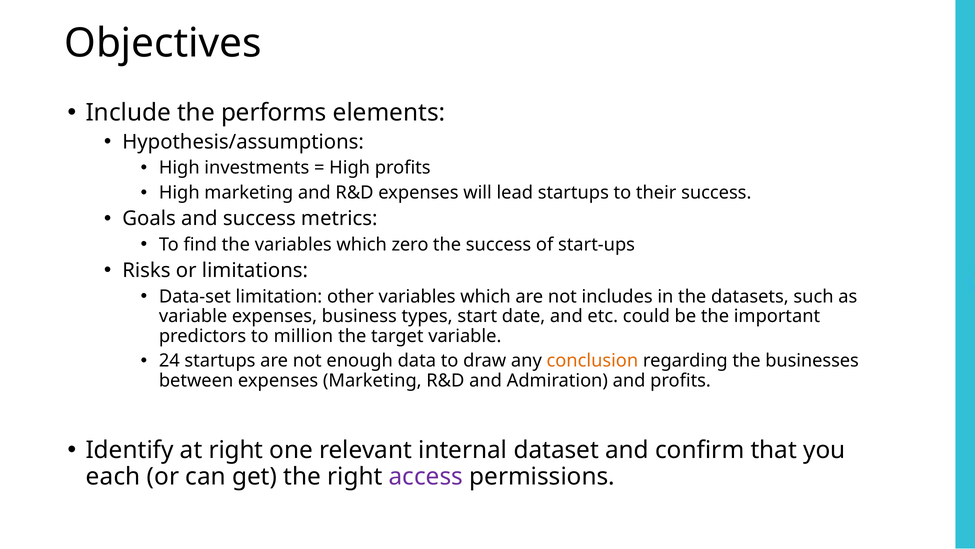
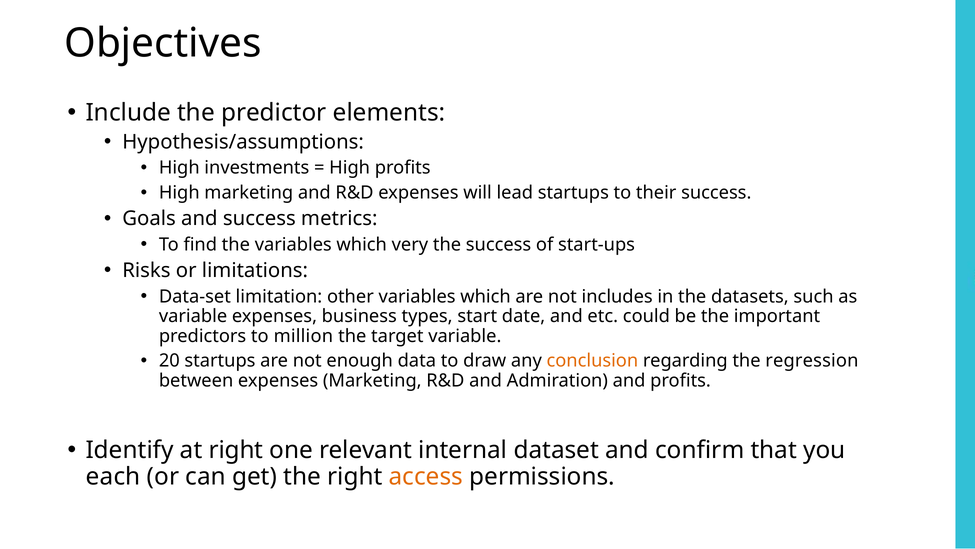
performs: performs -> predictor (274, 113)
zero: zero -> very (410, 244)
24: 24 -> 20 (169, 361)
businesses: businesses -> regression (812, 361)
access colour: purple -> orange (426, 476)
